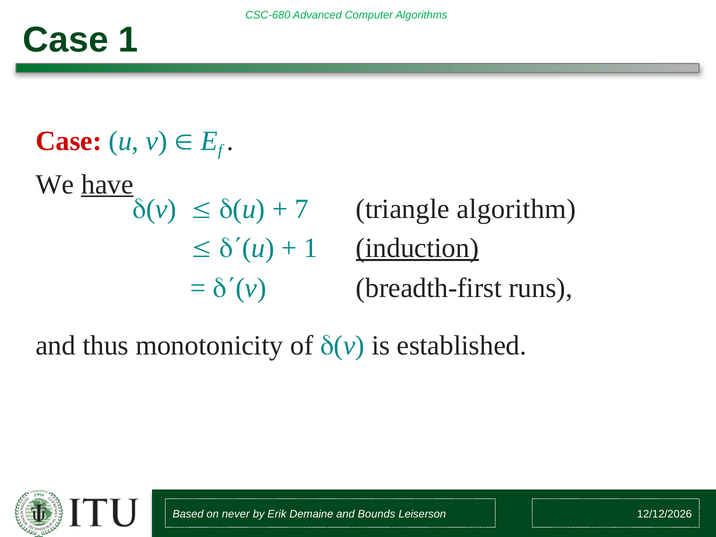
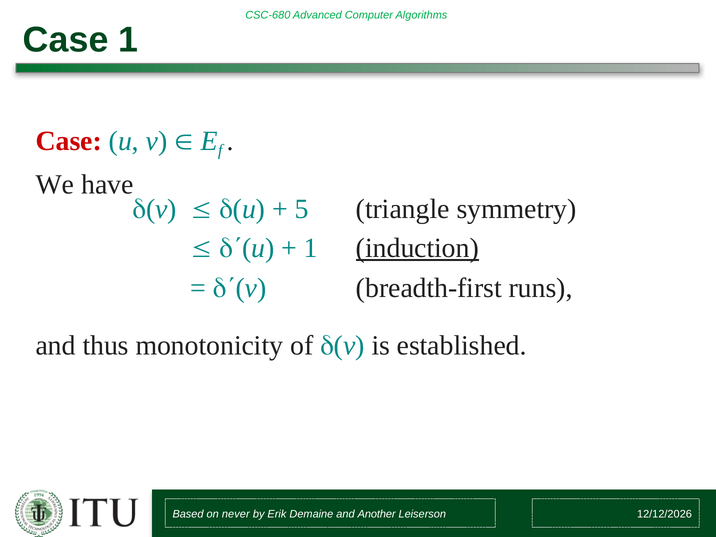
have underline: present -> none (107, 184)
7: 7 -> 5 (302, 209)
algorithm: algorithm -> symmetry (517, 209)
Bounds: Bounds -> Another (377, 514)
